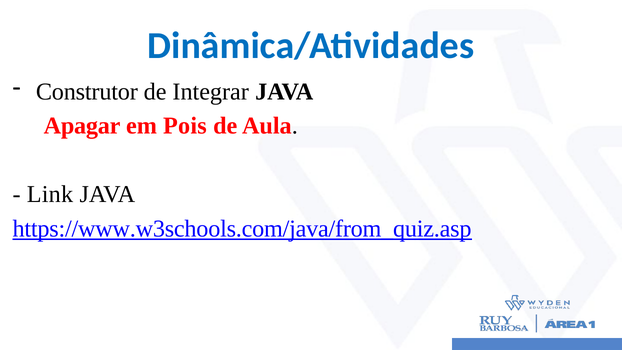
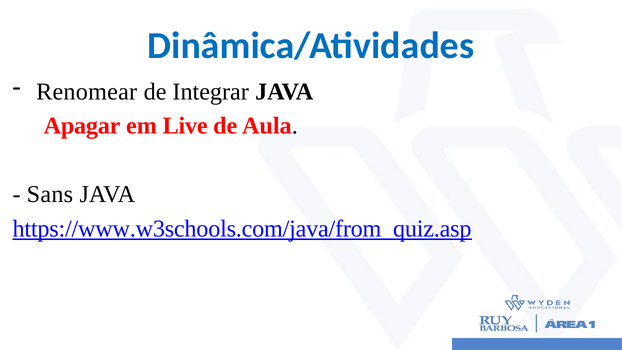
Construtor: Construtor -> Renomear (87, 92)
Pois: Pois -> Live (185, 126)
Link: Link -> Sans (50, 194)
